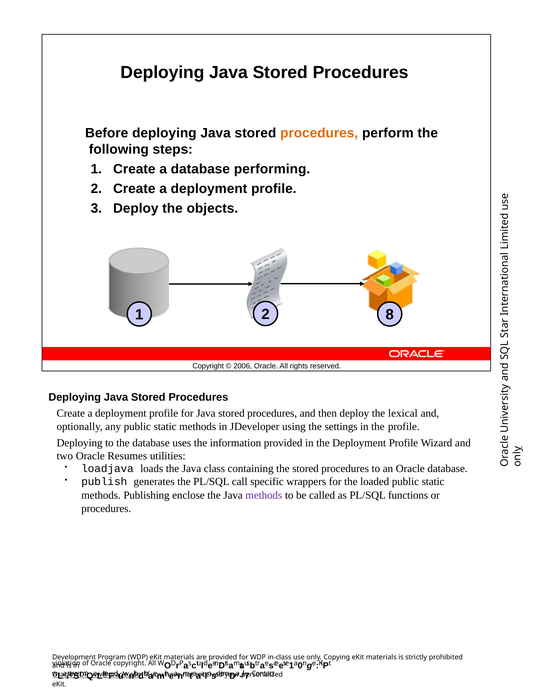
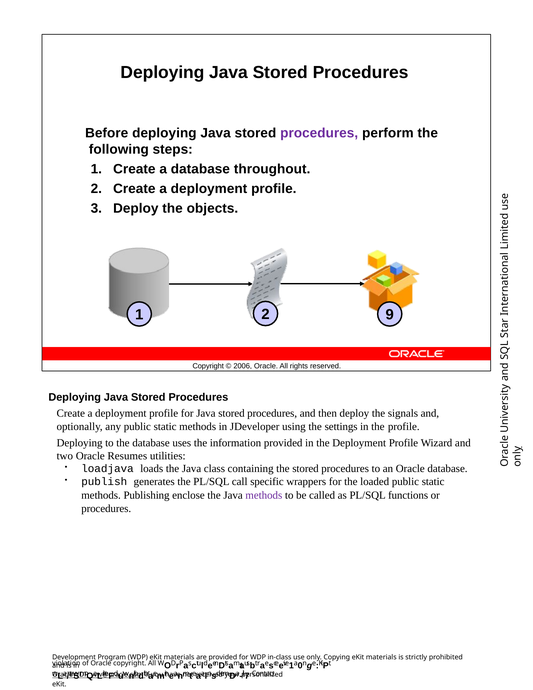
procedures colour: orange -> purple (319, 133)
performing: performing -> throughout (272, 169)
8: 8 -> 9 (390, 315)
lexical: lexical -> signals (403, 413)
